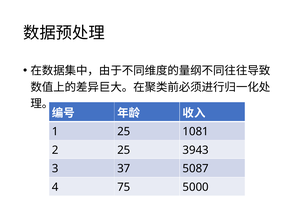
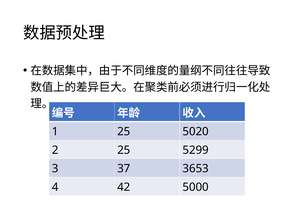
1081: 1081 -> 5020 (196, 131)
3943: 3943 -> 5299 (196, 150)
5087: 5087 -> 3653 (196, 168)
75: 75 -> 42 (124, 187)
